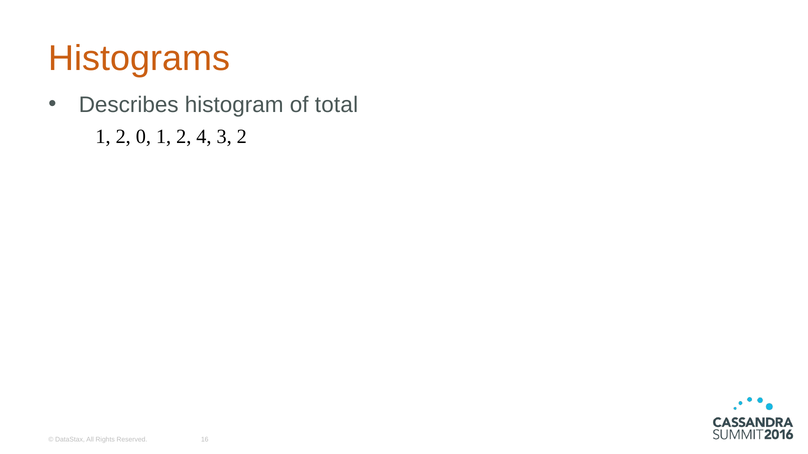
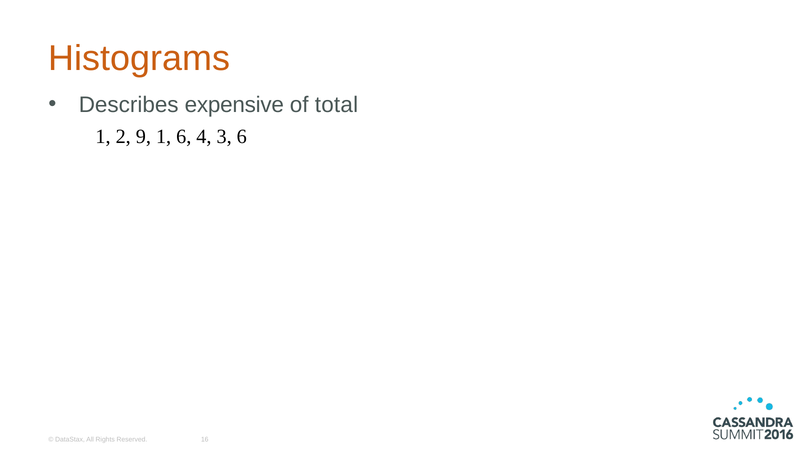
histogram: histogram -> expensive (234, 105)
0: 0 -> 9 (143, 137)
2: 2 -> 6 (184, 137)
3 2: 2 -> 6 (242, 137)
